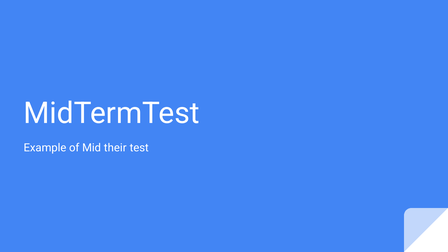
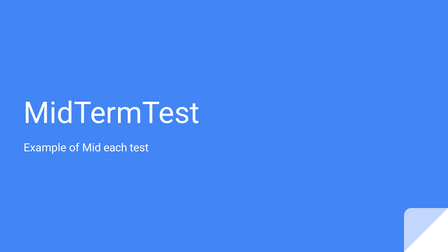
their: their -> each (115, 148)
